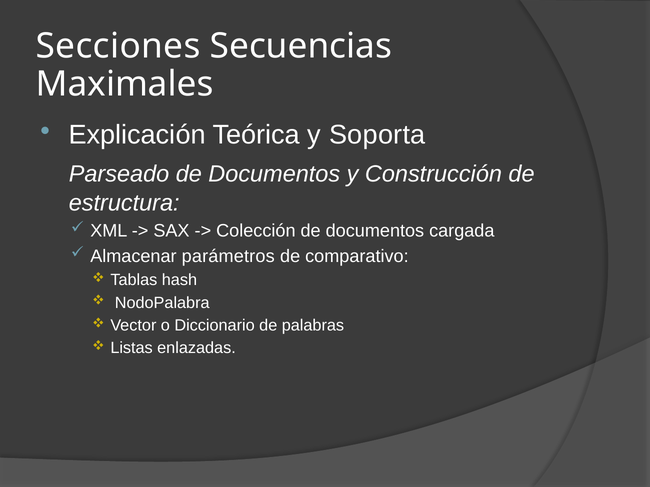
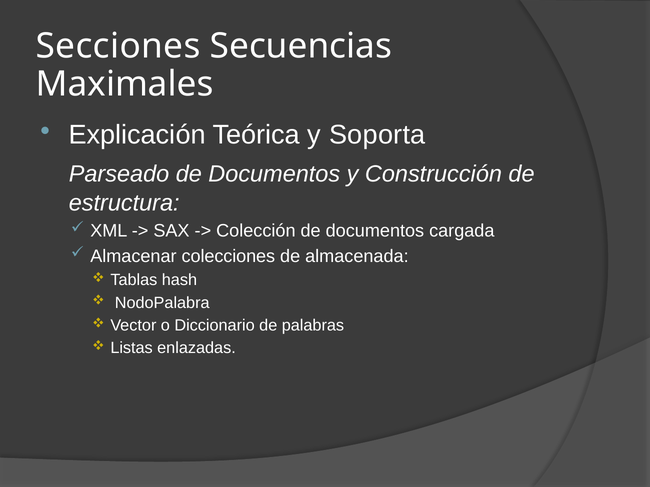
parámetros: parámetros -> colecciones (228, 257)
comparativo: comparativo -> almacenada (357, 257)
